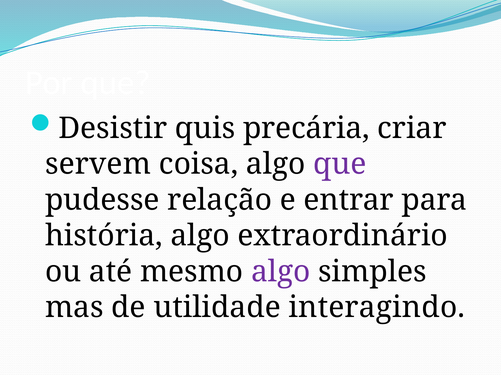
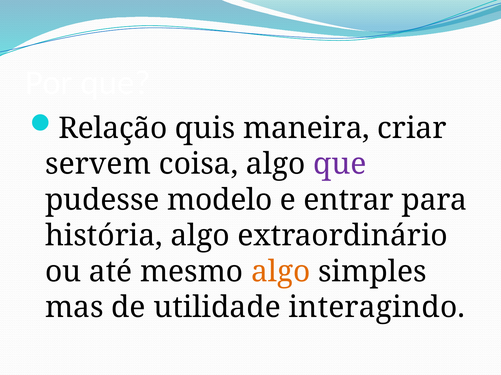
Desistir: Desistir -> Relação (113, 129)
precária: precária -> maneira (306, 129)
relação: relação -> modelo (220, 200)
algo colour: purple -> orange (281, 272)
